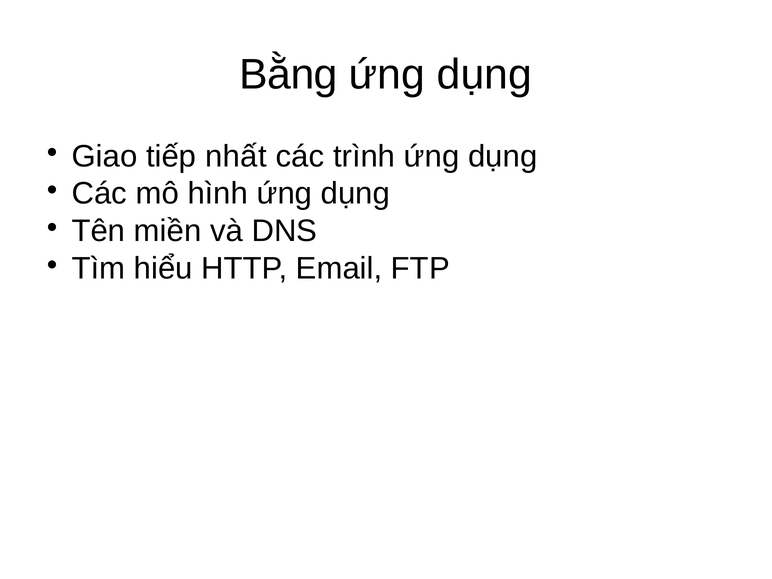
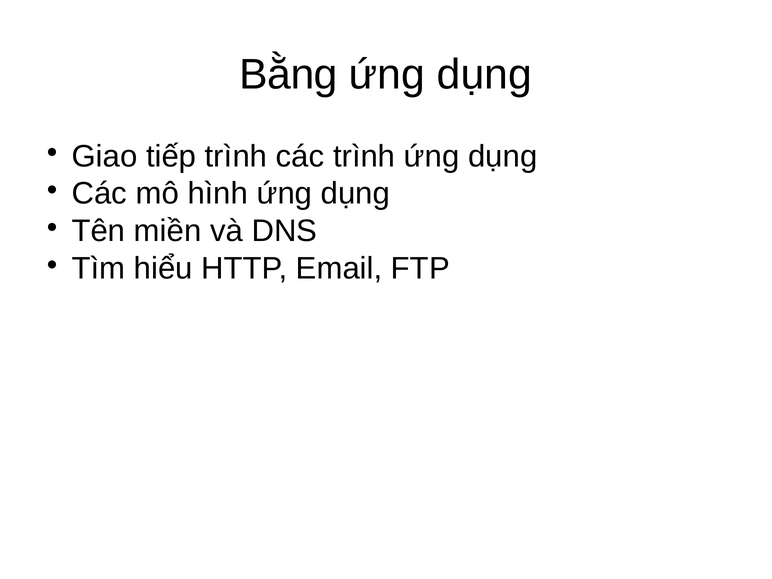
tiếp nhất: nhất -> trình (236, 156)
